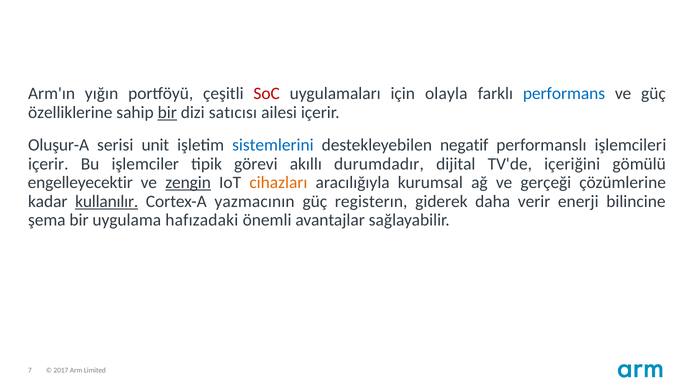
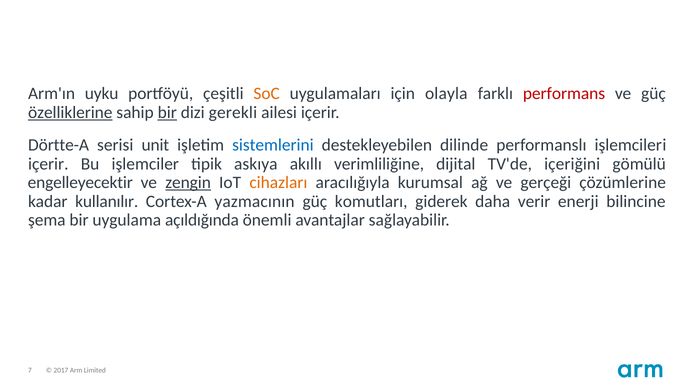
yığın: yığın -> uyku (102, 94)
SoC colour: red -> orange (267, 94)
performans colour: blue -> red (564, 94)
özelliklerine underline: none -> present (70, 113)
satıcısı: satıcısı -> gerekli (233, 113)
Oluşur-A: Oluşur-A -> Dörtte-A (59, 145)
negatif: negatif -> dilinde (464, 145)
görevi: görevi -> askıya (256, 164)
durumdadır: durumdadır -> verimliliğine (379, 164)
kullanılır underline: present -> none (107, 202)
registerın: registerın -> komutları (371, 202)
hafızadaki: hafızadaki -> açıldığında (202, 220)
